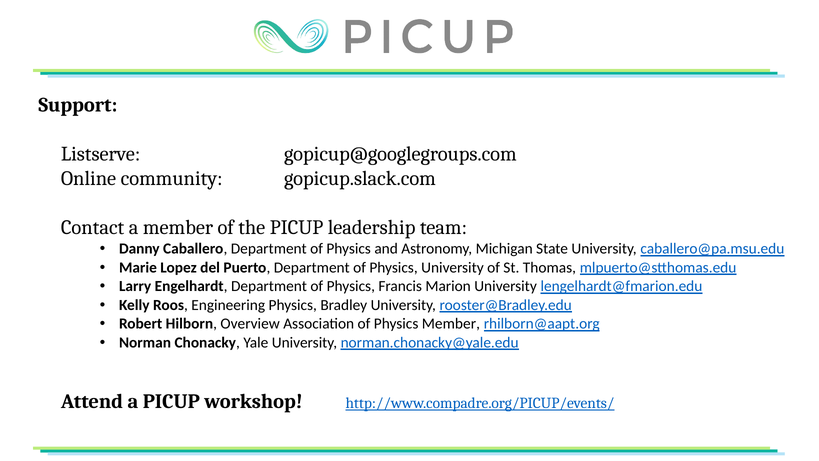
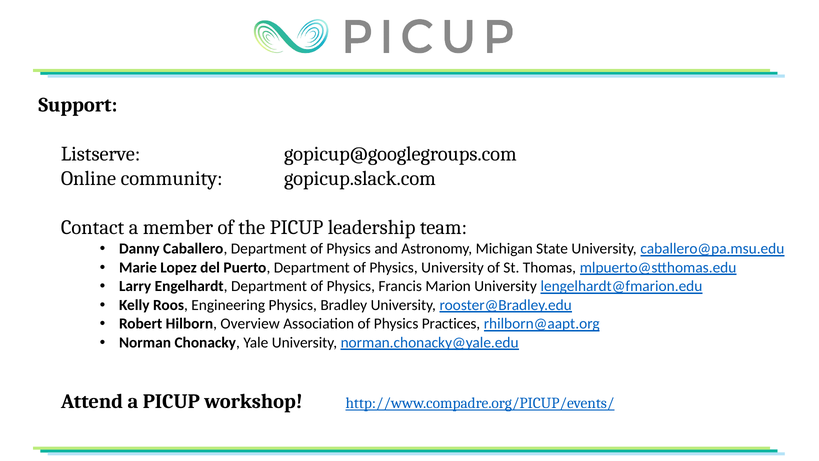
Physics Member: Member -> Practices (451, 324)
